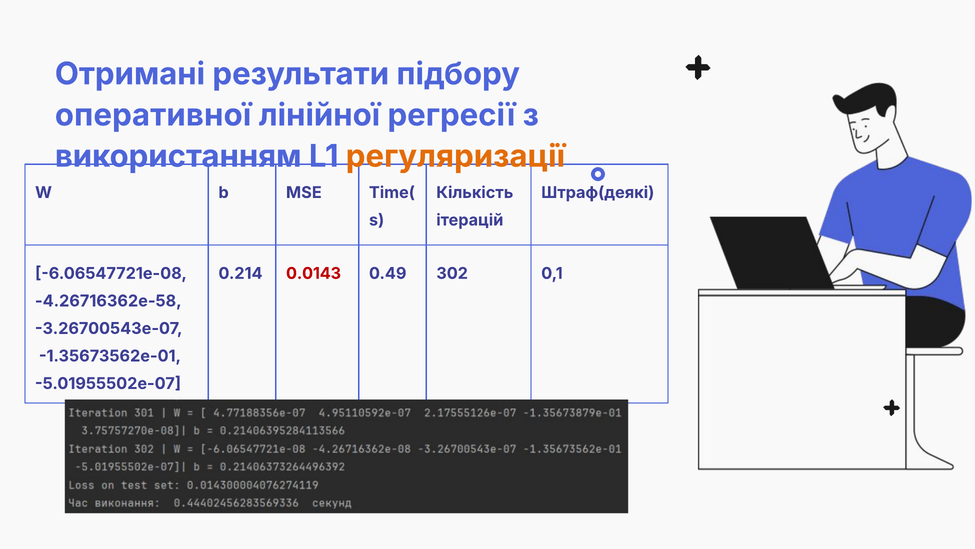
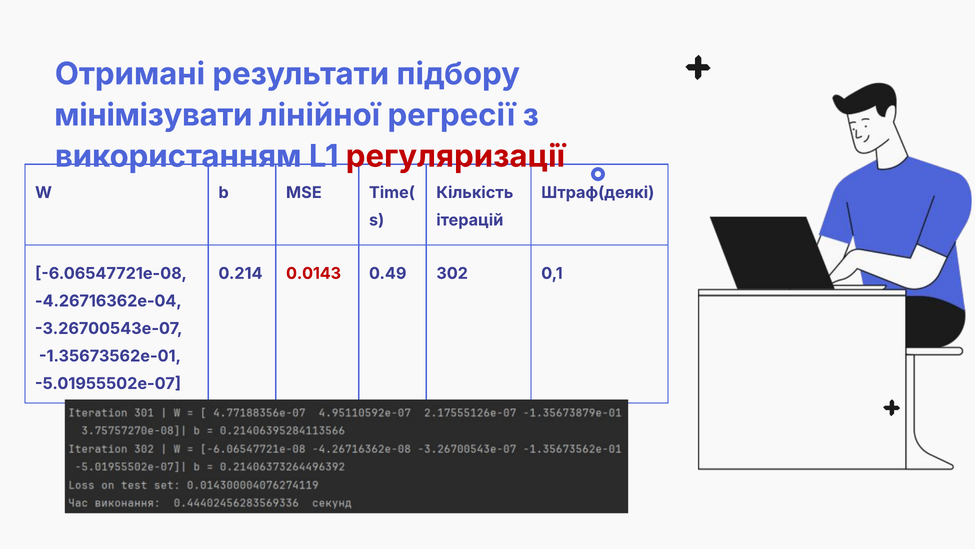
оперативної: оперативної -> мінімізувати (153, 115)
регуляризації colour: orange -> red (455, 156)
-4.26716362e-58: -4.26716362e-58 -> -4.26716362e-04 (108, 301)
